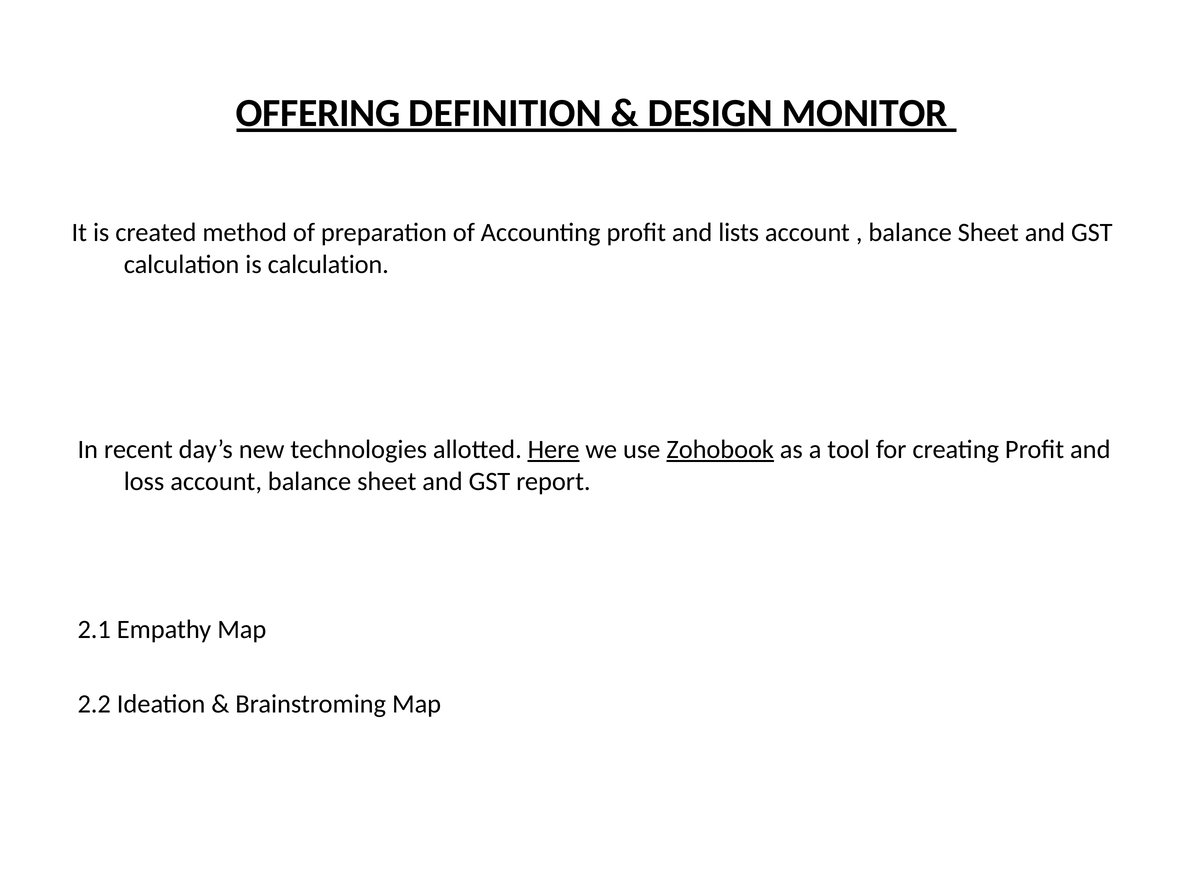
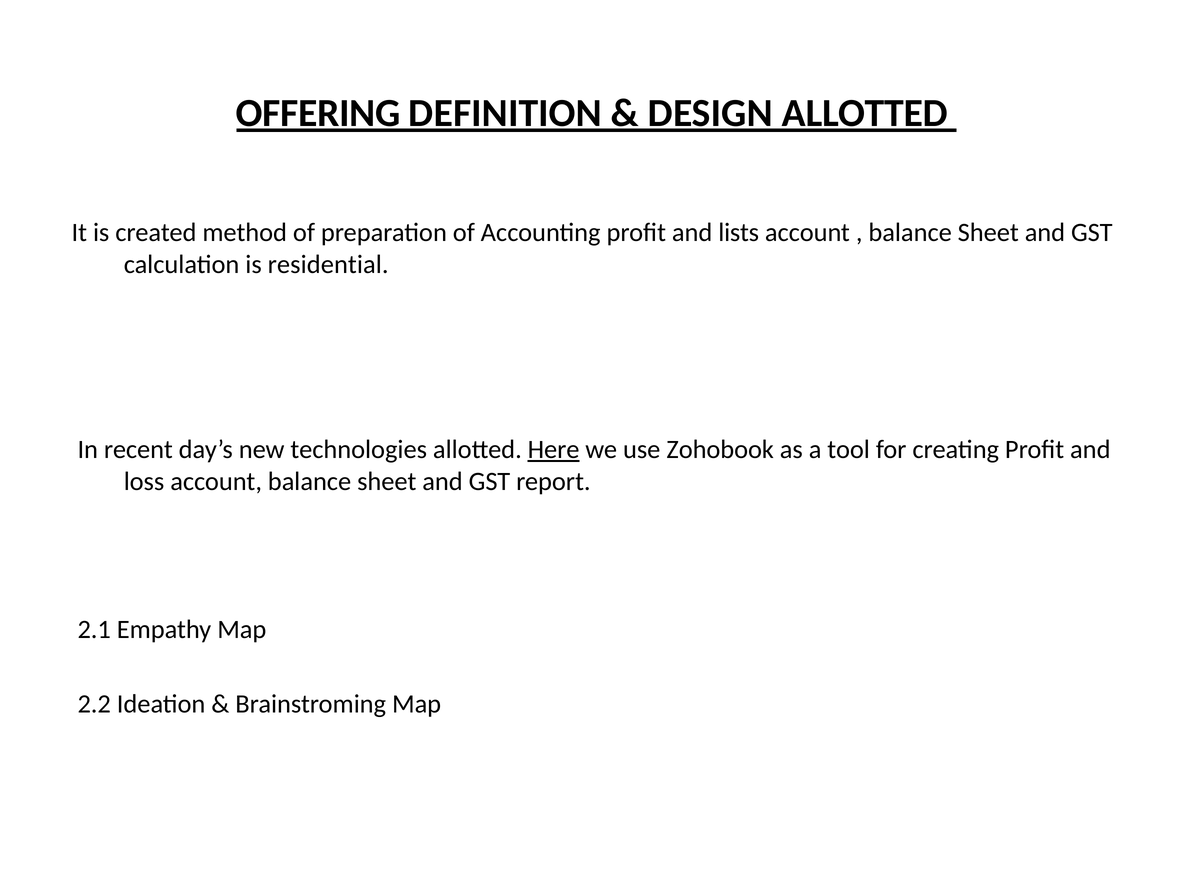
DESIGN MONITOR: MONITOR -> ALLOTTED (865, 113)
is calculation: calculation -> residential (328, 264)
Zohobook underline: present -> none (720, 449)
